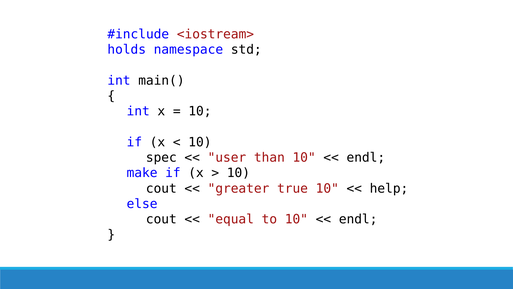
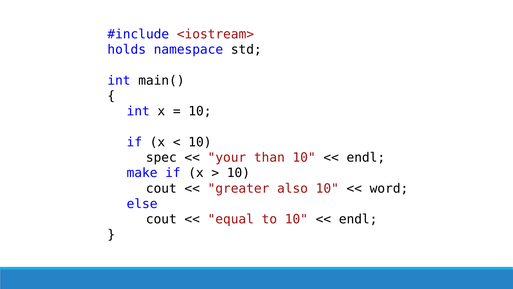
user: user -> your (227, 157)
true: true -> also (293, 188)
help: help -> word (389, 188)
